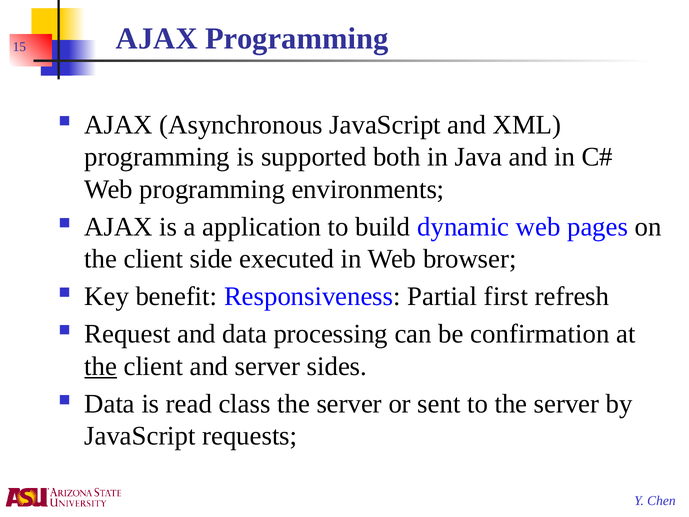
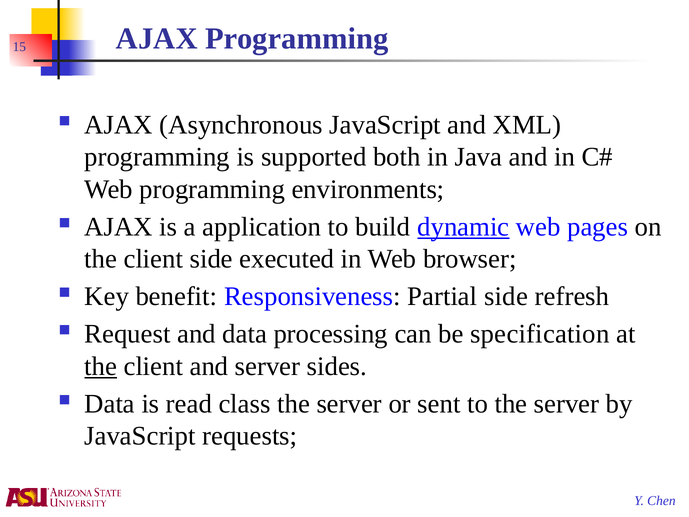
dynamic underline: none -> present (463, 227)
Partial first: first -> side (506, 296)
confirmation: confirmation -> specification (540, 334)
